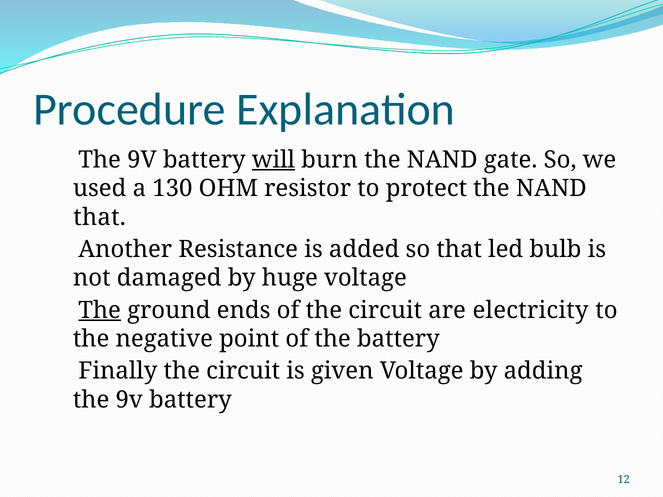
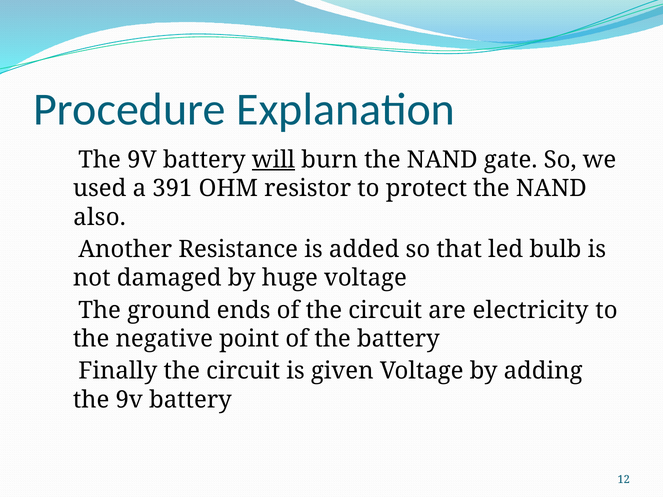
130: 130 -> 391 (172, 189)
that: that -> also (100, 217)
The underline: present -> none (100, 310)
